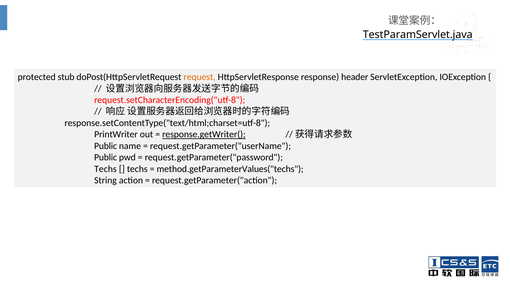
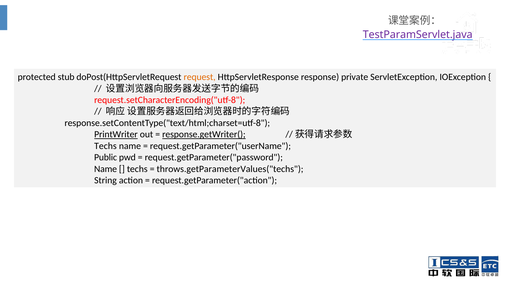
TestParamServlet.java colour: black -> purple (418, 35)
header: header -> private (355, 77)
PrintWriter underline: none -> present (116, 134)
Public: Public -> Techs (105, 146)
Techs: Techs -> Name (106, 169)
method.getParameterValues("techs: method.getParameterValues("techs -> throws.getParameterValues("techs (230, 169)
